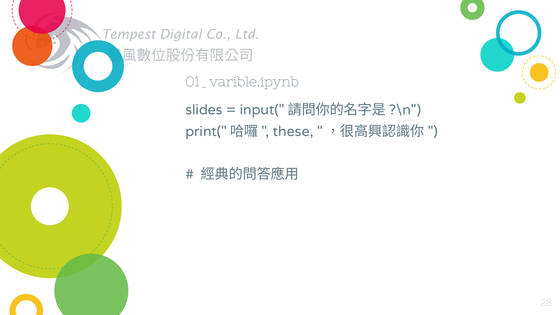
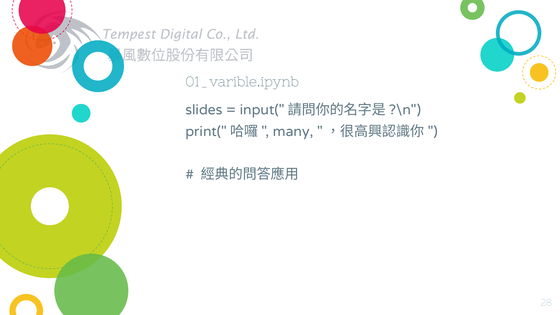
these: these -> many (293, 131)
